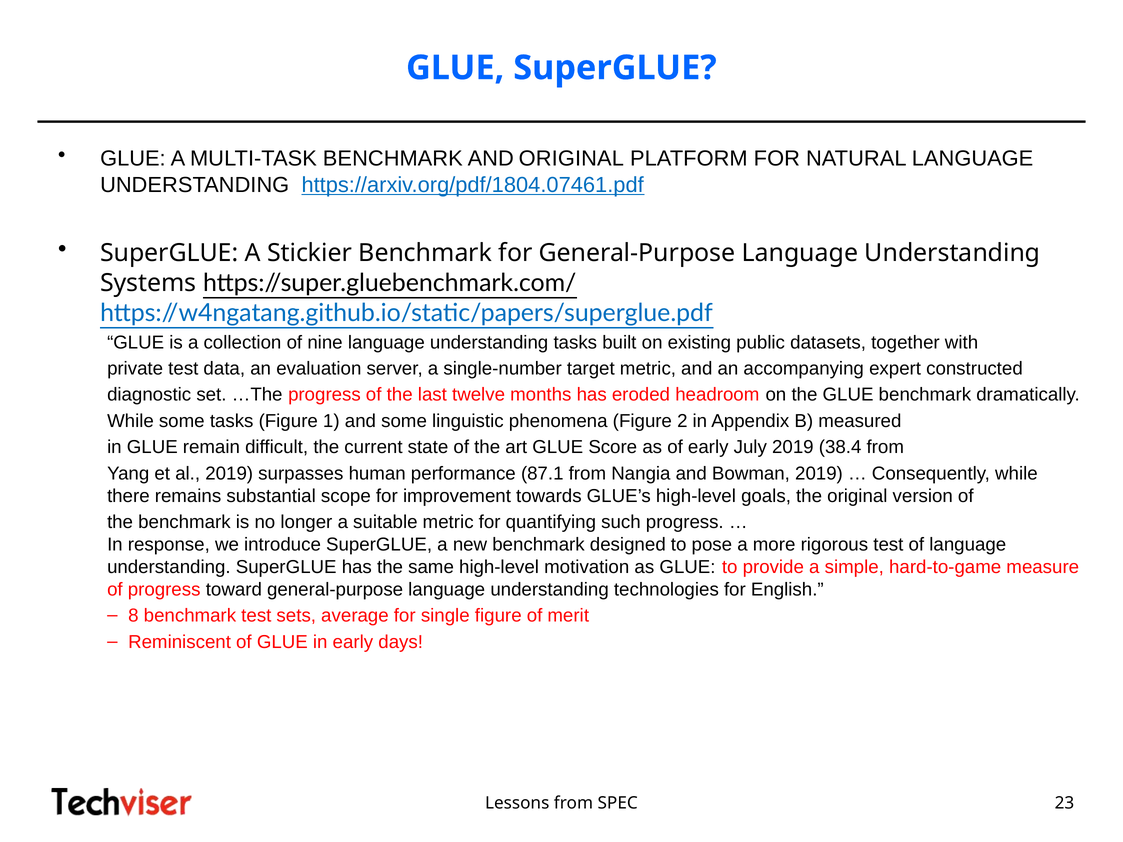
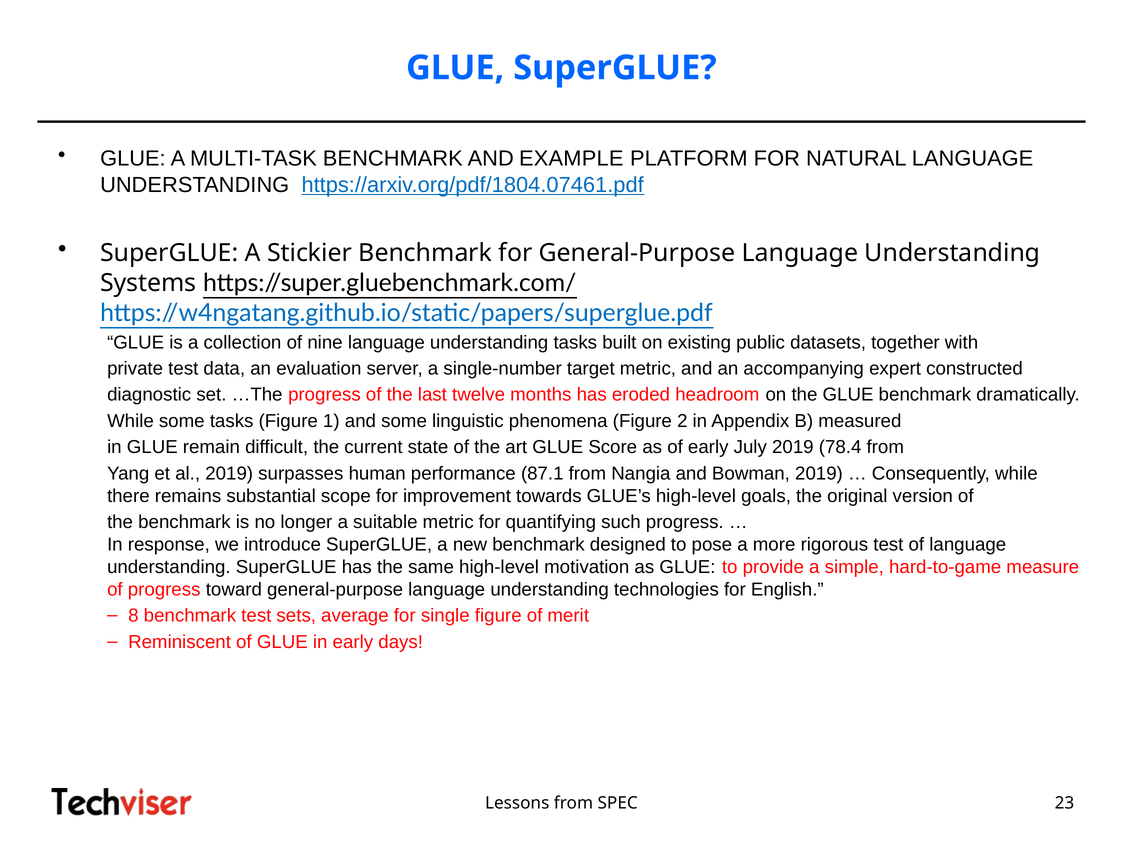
AND ORIGINAL: ORIGINAL -> EXAMPLE (571, 159)
38.4: 38.4 -> 78.4 (840, 447)
